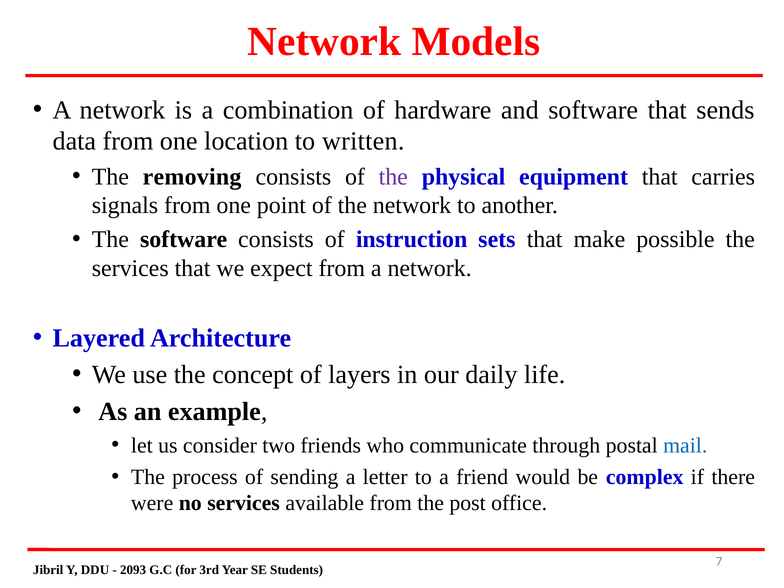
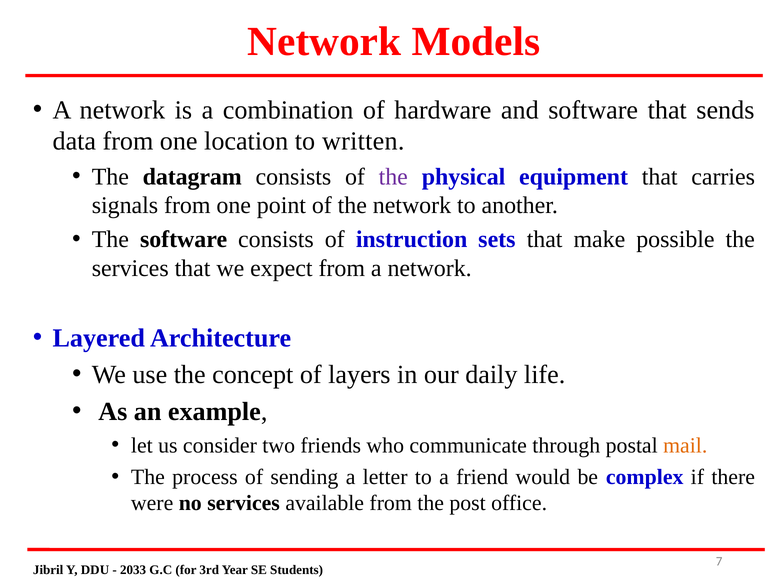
removing: removing -> datagram (192, 177)
mail colour: blue -> orange (685, 445)
2093: 2093 -> 2033 (133, 570)
